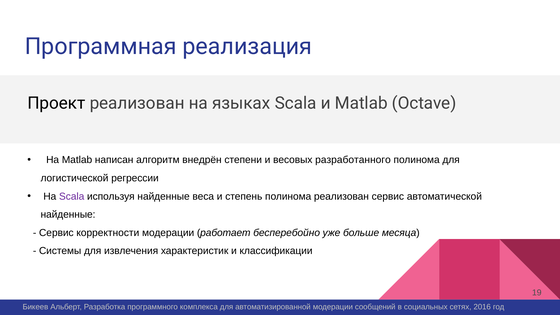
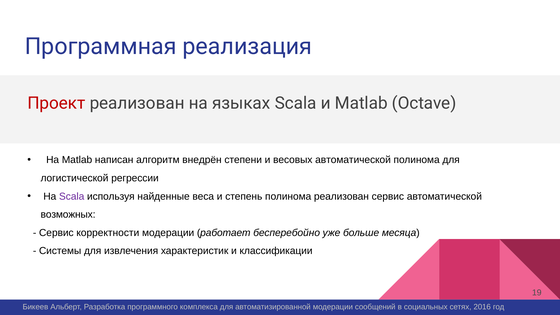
Проект colour: black -> red (56, 103)
весовых разработанного: разработанного -> автоматической (353, 160)
найденные: найденные -> возможных (68, 215)
